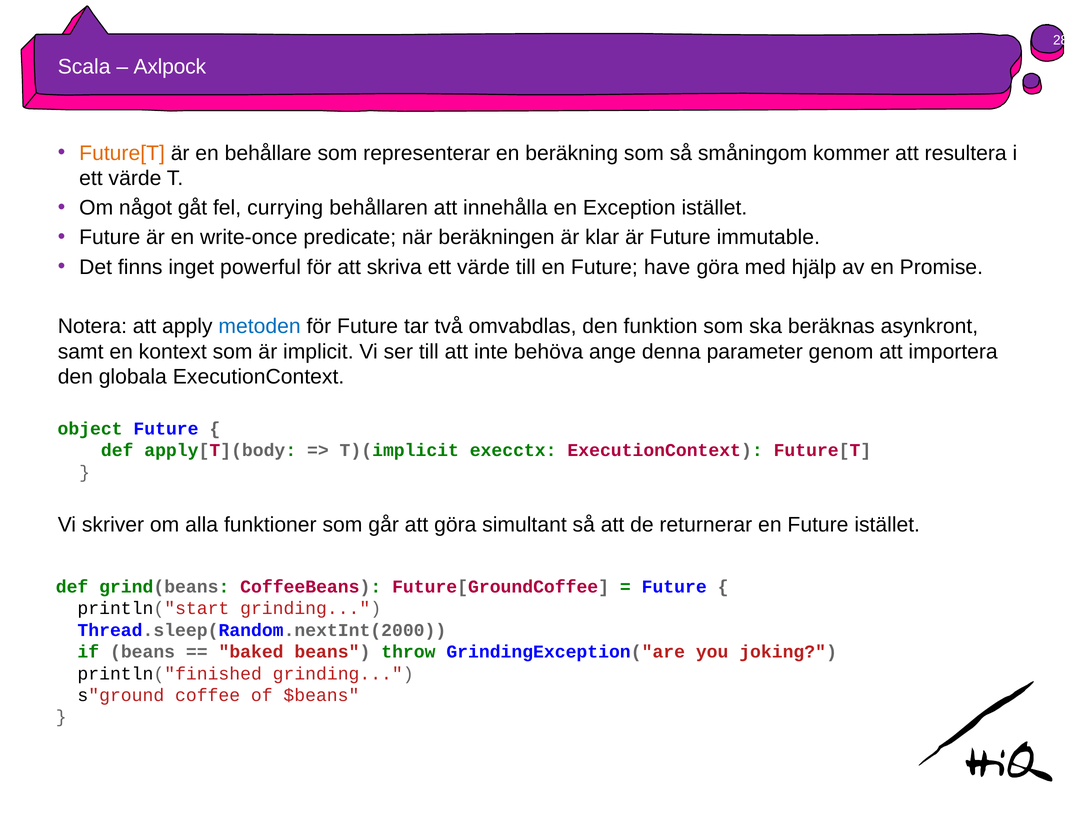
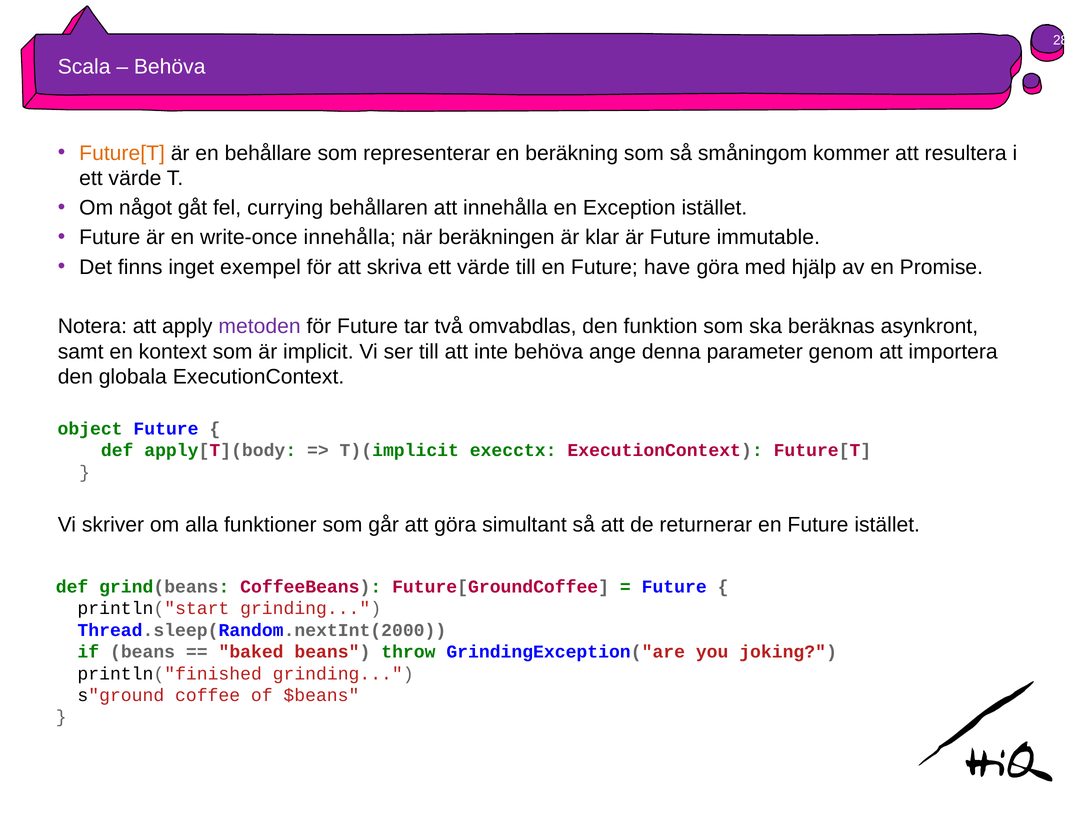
Axlpock: Axlpock -> Behöva (170, 67)
write-once predicate: predicate -> innehålla (350, 237)
powerful: powerful -> exempel (260, 267)
metoden colour: blue -> purple (260, 326)
